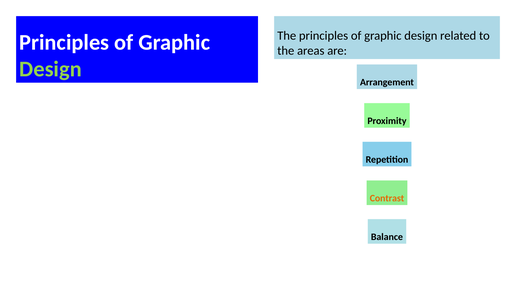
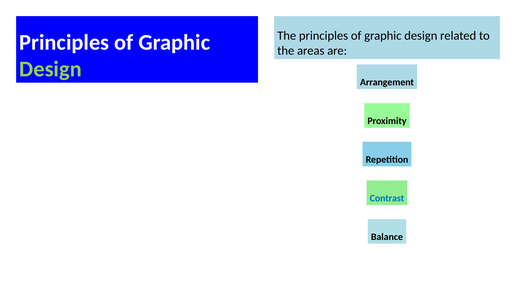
Contrast colour: orange -> blue (387, 198)
